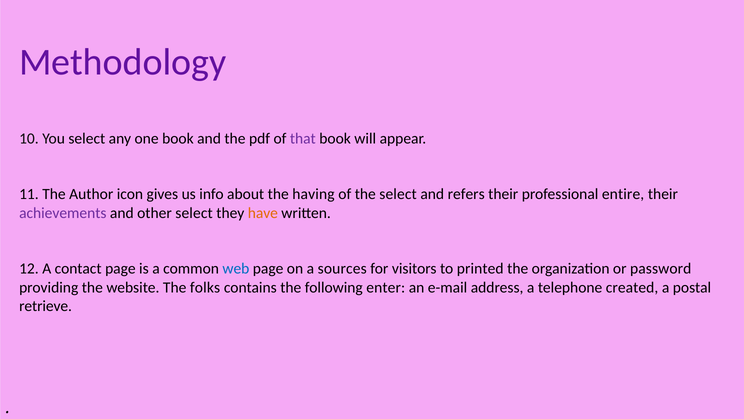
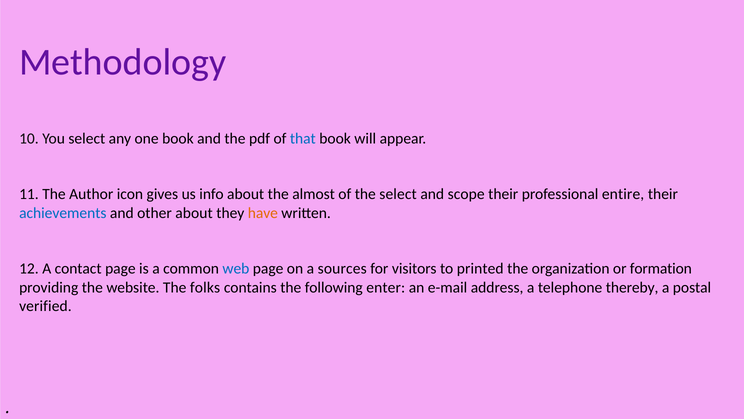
that colour: purple -> blue (303, 138)
having: having -> almost (314, 194)
refers: refers -> scope (466, 194)
achievements colour: purple -> blue (63, 213)
other select: select -> about (194, 213)
password: password -> formation (661, 269)
created: created -> thereby (632, 287)
retrieve: retrieve -> verified (45, 306)
